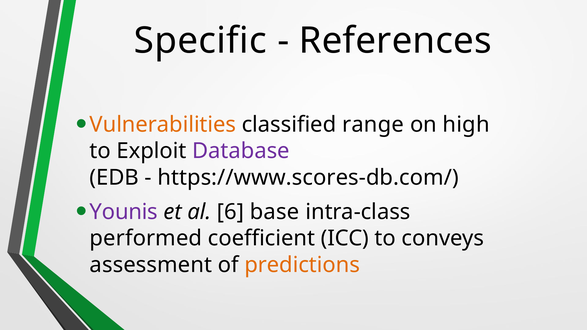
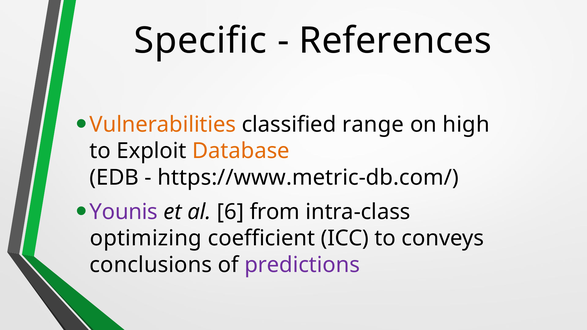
Database colour: purple -> orange (241, 151)
https://www.scores-db.com/: https://www.scores-db.com/ -> https://www.metric-db.com/ (308, 178)
base: base -> from (275, 212)
performed: performed -> optimizing (146, 238)
assessment: assessment -> conclusions (151, 265)
predictions colour: orange -> purple (302, 265)
